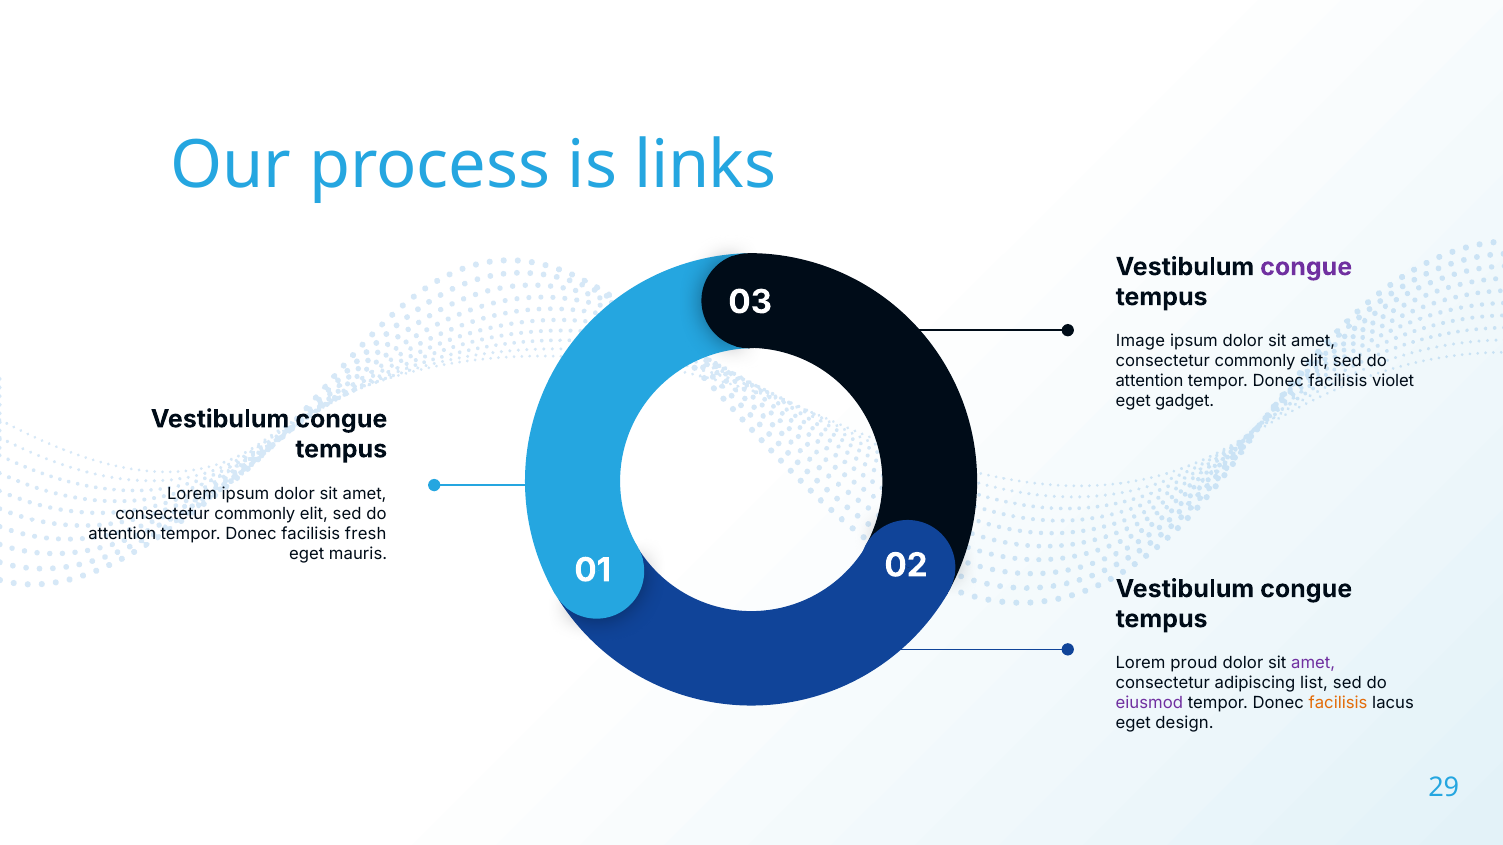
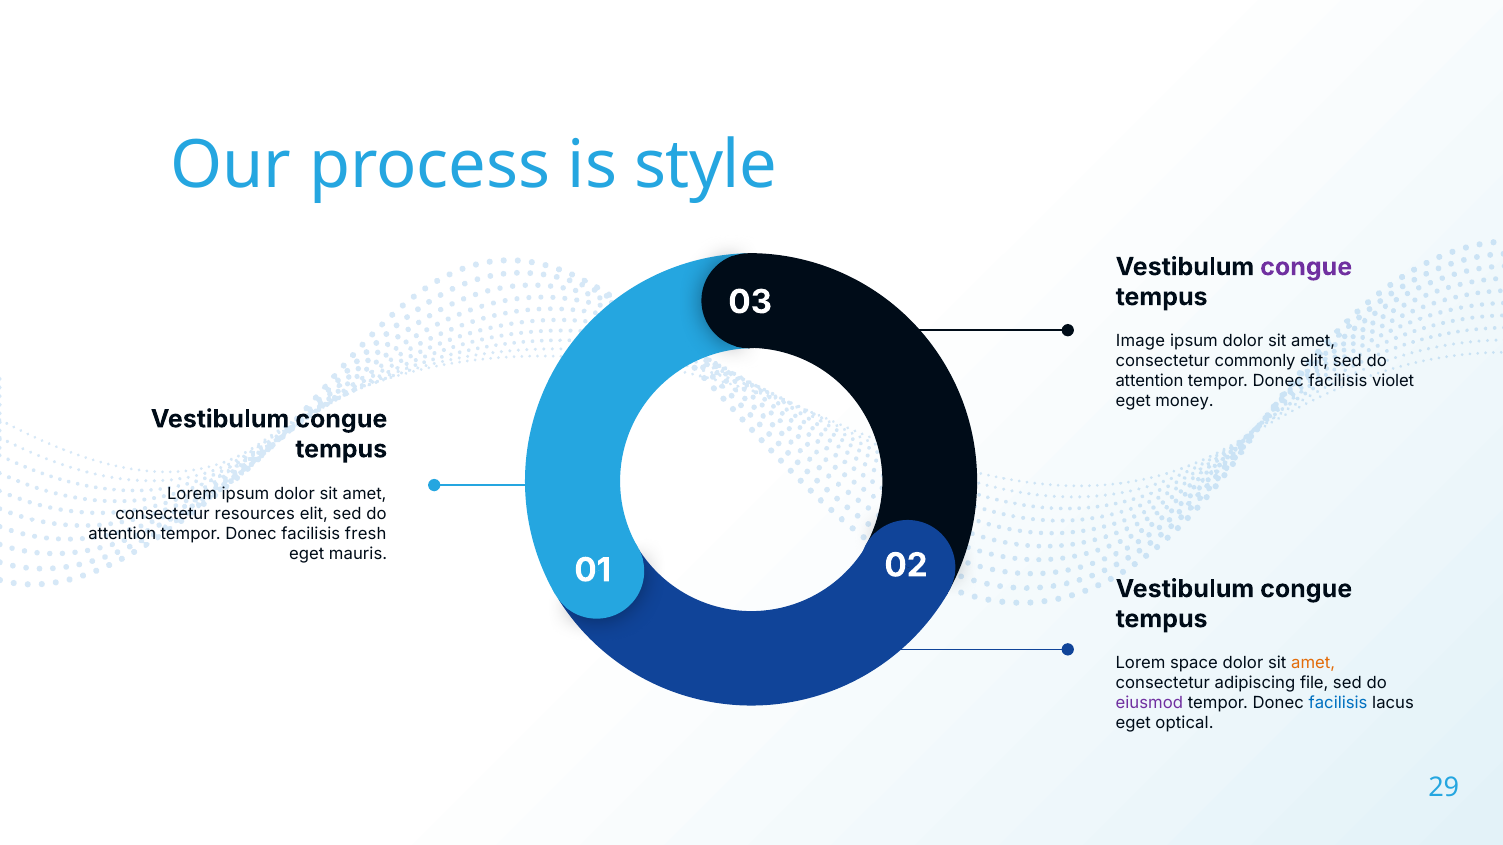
links: links -> style (705, 166)
gadget: gadget -> money (1185, 402)
commonly: commonly -> resources (255, 514)
proud: proud -> space (1194, 664)
amet colour: purple -> orange (1313, 664)
list: list -> file (1314, 684)
facilisis colour: orange -> blue (1338, 704)
design: design -> optical (1185, 724)
